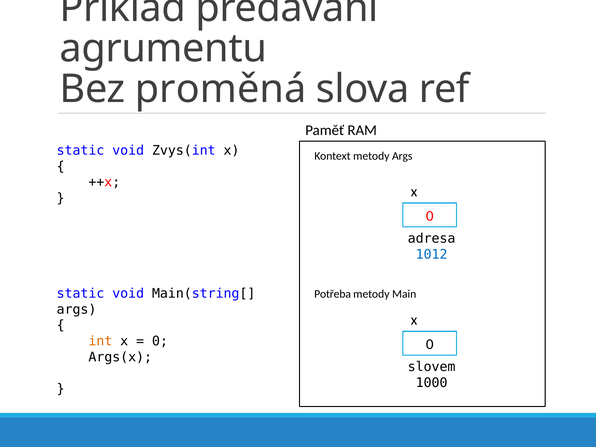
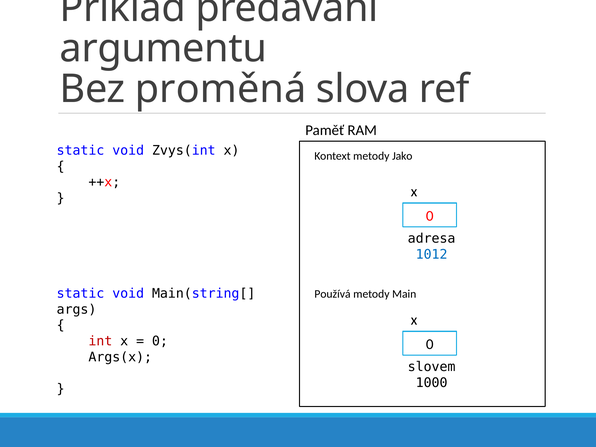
agrumentu: agrumentu -> argumentu (163, 49)
metody Args: Args -> Jako (402, 156)
Potřeba: Potřeba -> Používá (332, 294)
int colour: orange -> red (100, 341)
